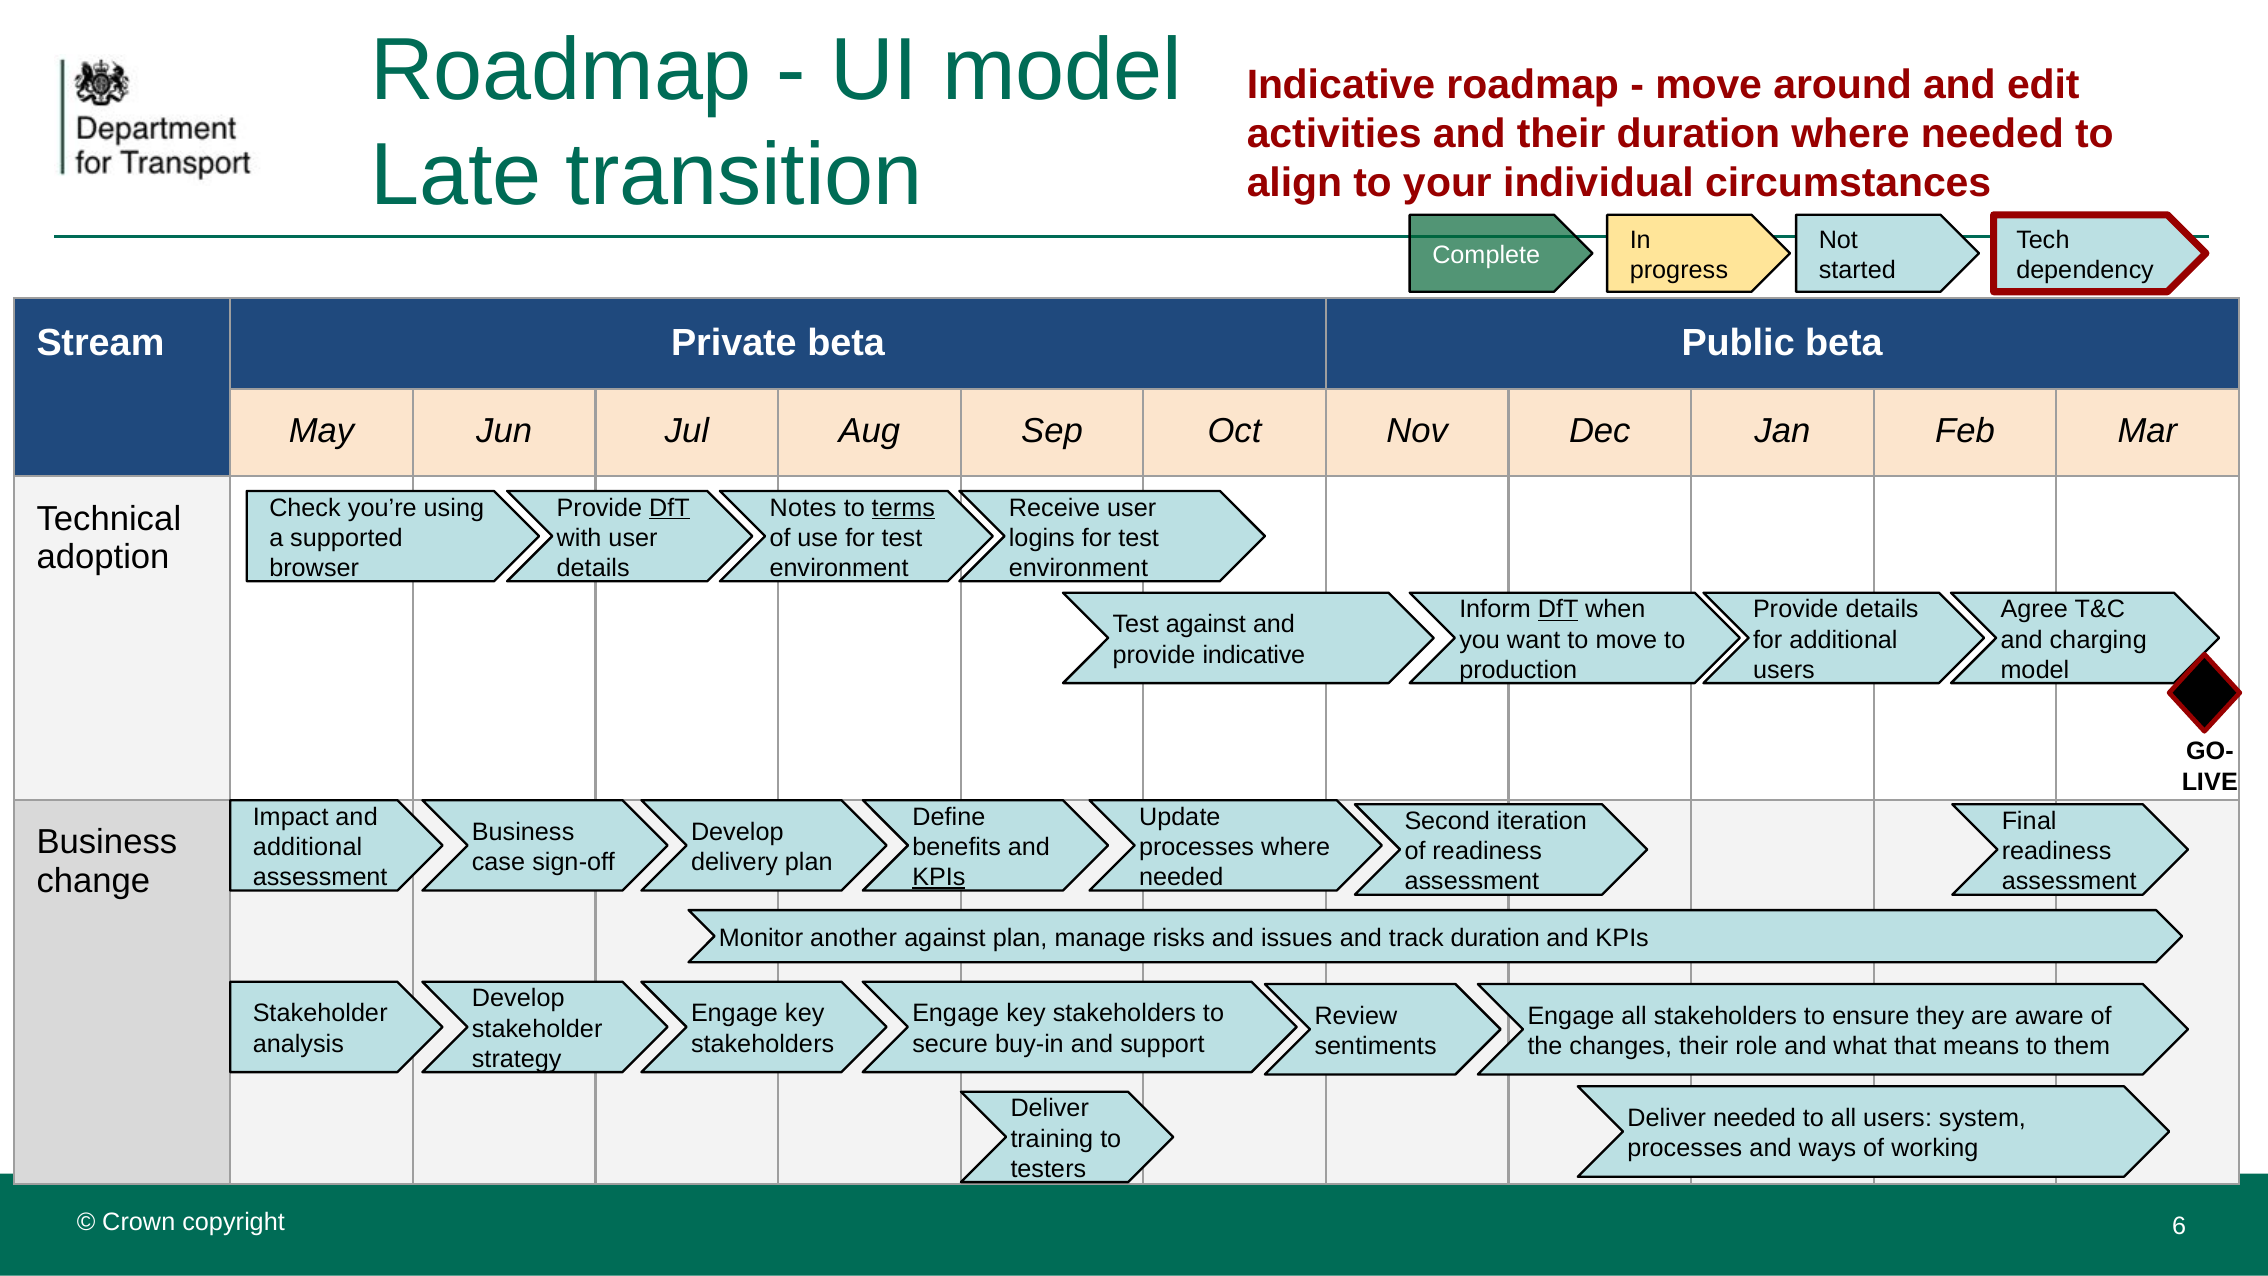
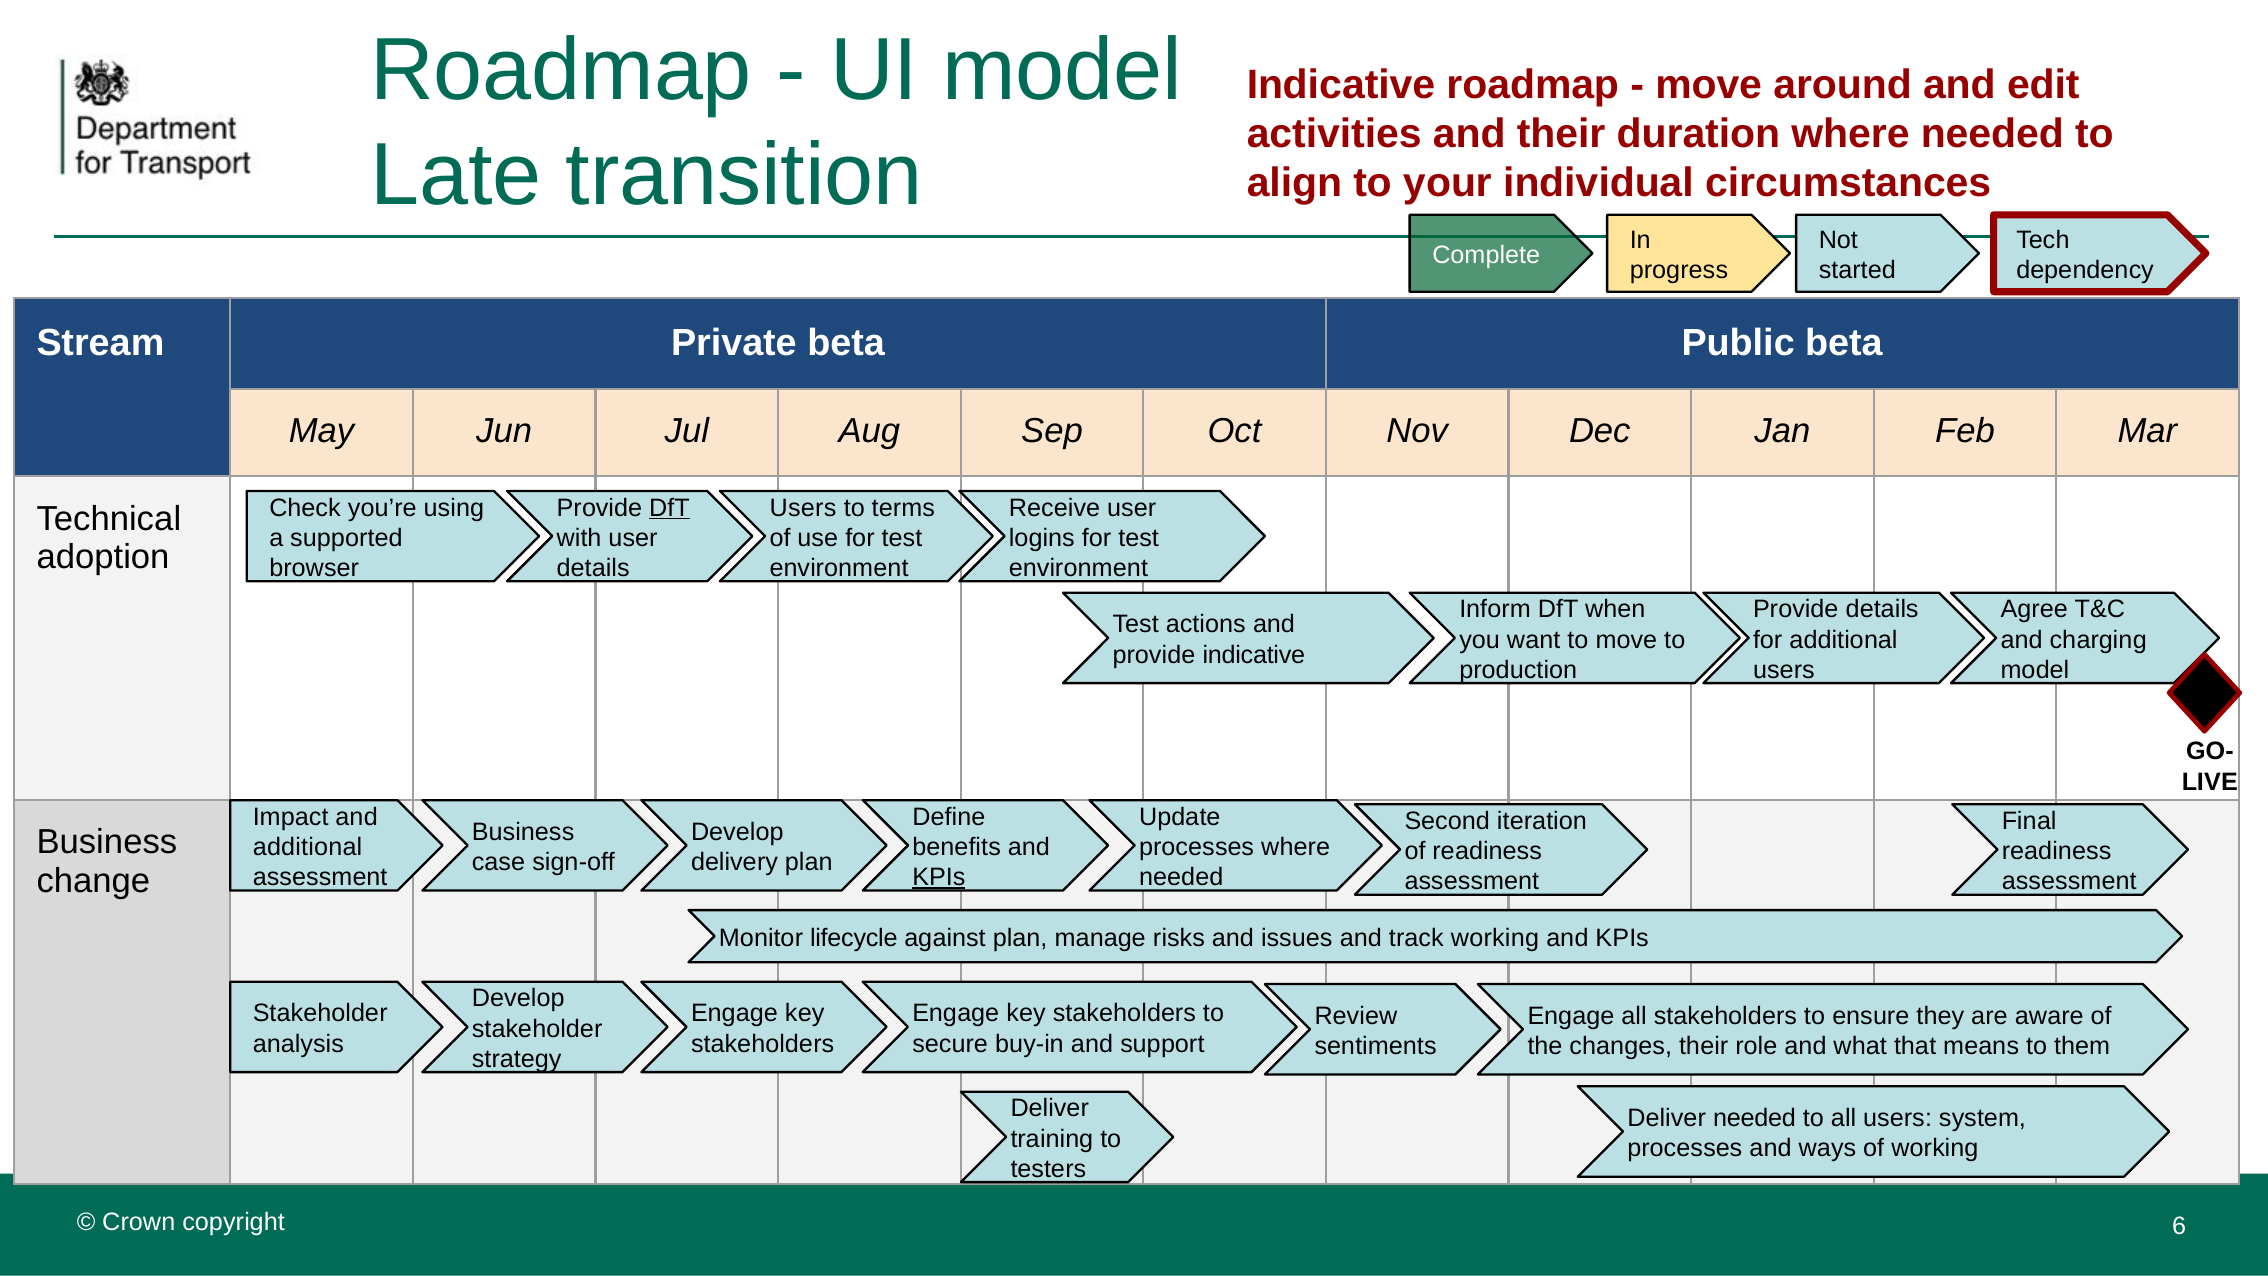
Notes: Notes -> Users (803, 508)
terms underline: present -> none (903, 508)
DfT underline: present -> none (1558, 609)
Test against: against -> actions (1206, 624)
another: another -> lifecycle (854, 938)
track duration: duration -> working (1495, 938)
